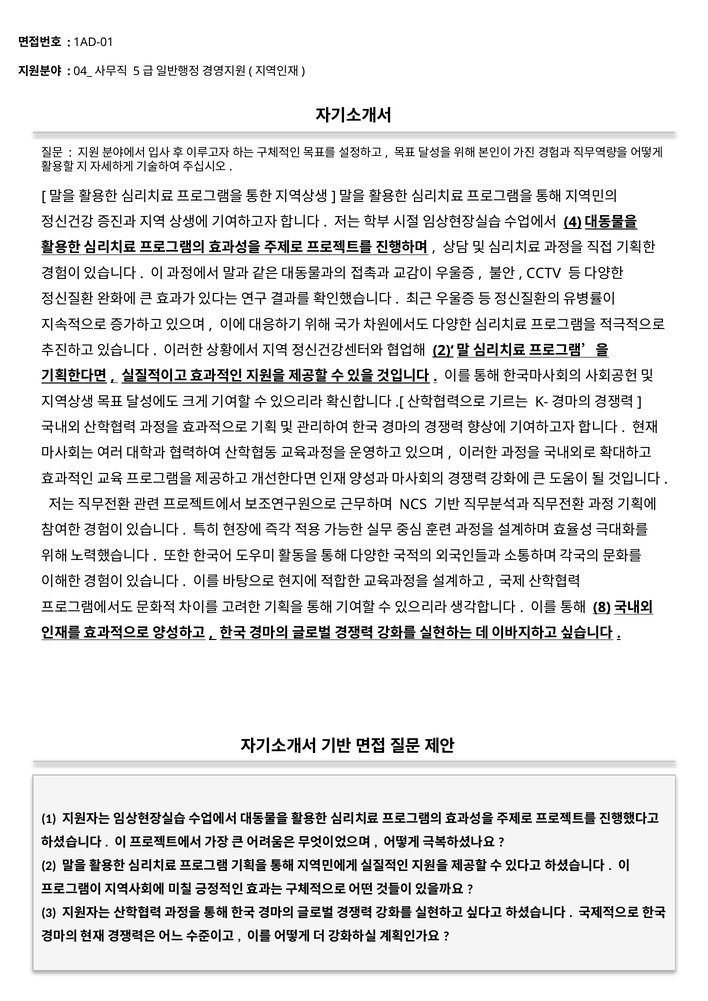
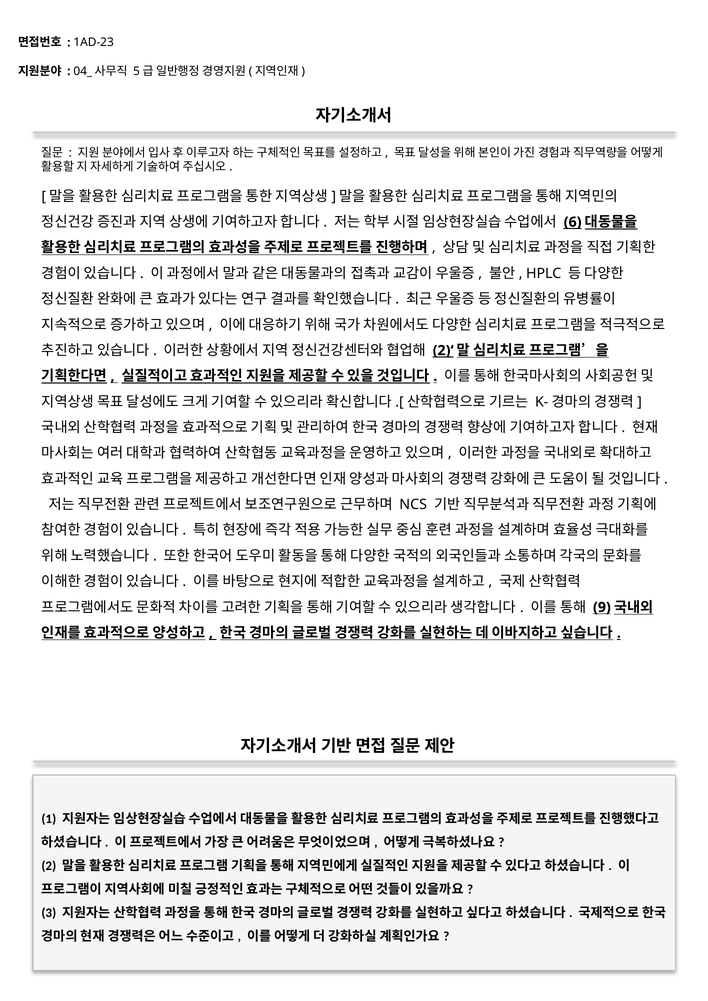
1AD-01: 1AD-01 -> 1AD-23 (94, 43)
4: 4 -> 6 (573, 222)
CCTV: CCTV -> HPLC (544, 274)
8: 8 -> 9 (602, 608)
